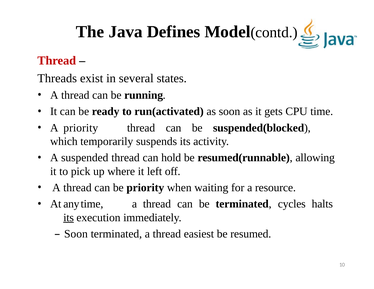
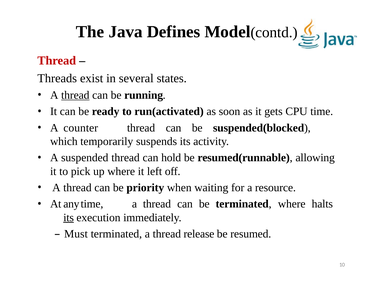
thread underline: none -> present (75, 95)
A priority: priority -> counter (81, 128)
terminated cycles: cycles -> where (292, 204)
Soon: Soon -> Must (76, 234)
easiest: easiest -> release (199, 234)
